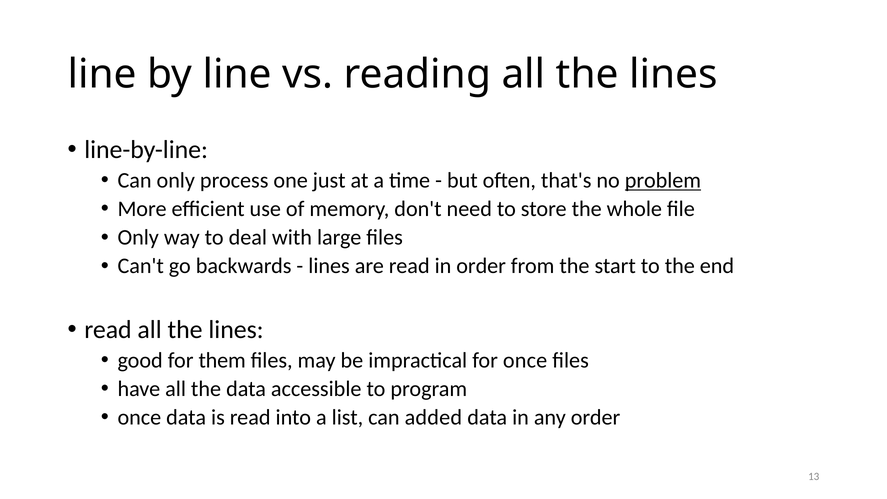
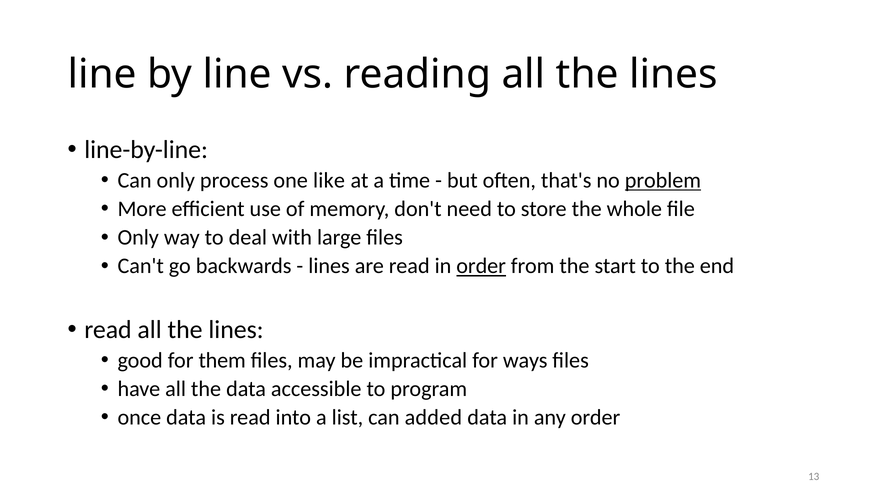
just: just -> like (329, 180)
order underline: none -> present (481, 266)
for once: once -> ways (525, 360)
